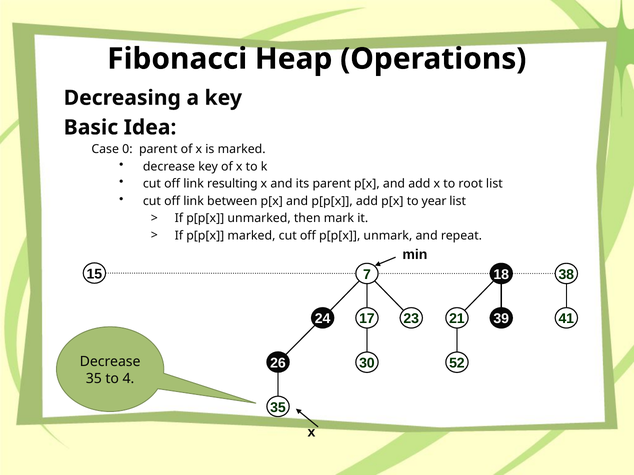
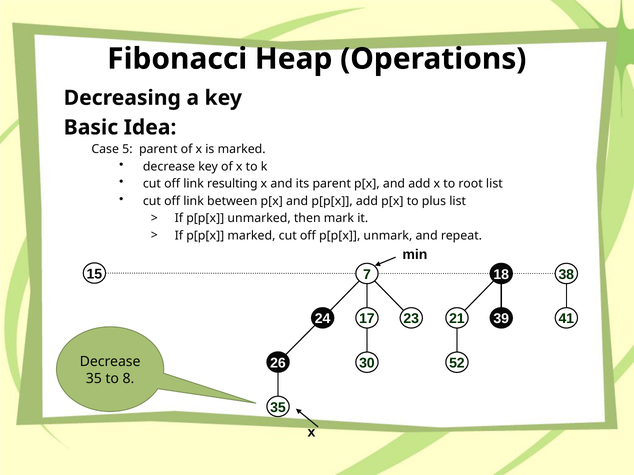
0: 0 -> 5 (127, 149)
year: year -> plus (434, 201)
4: 4 -> 8 (128, 379)
